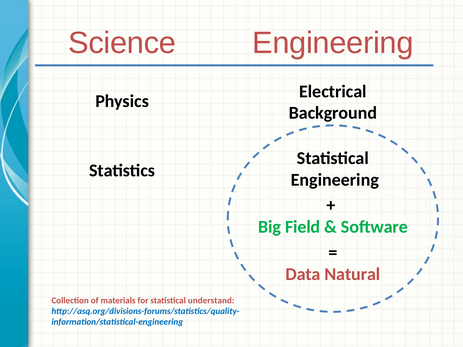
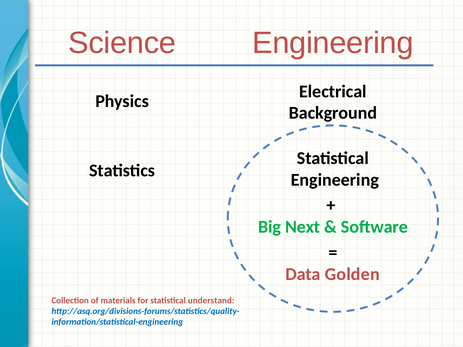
Field: Field -> Next (303, 227)
Natural: Natural -> Golden (352, 274)
